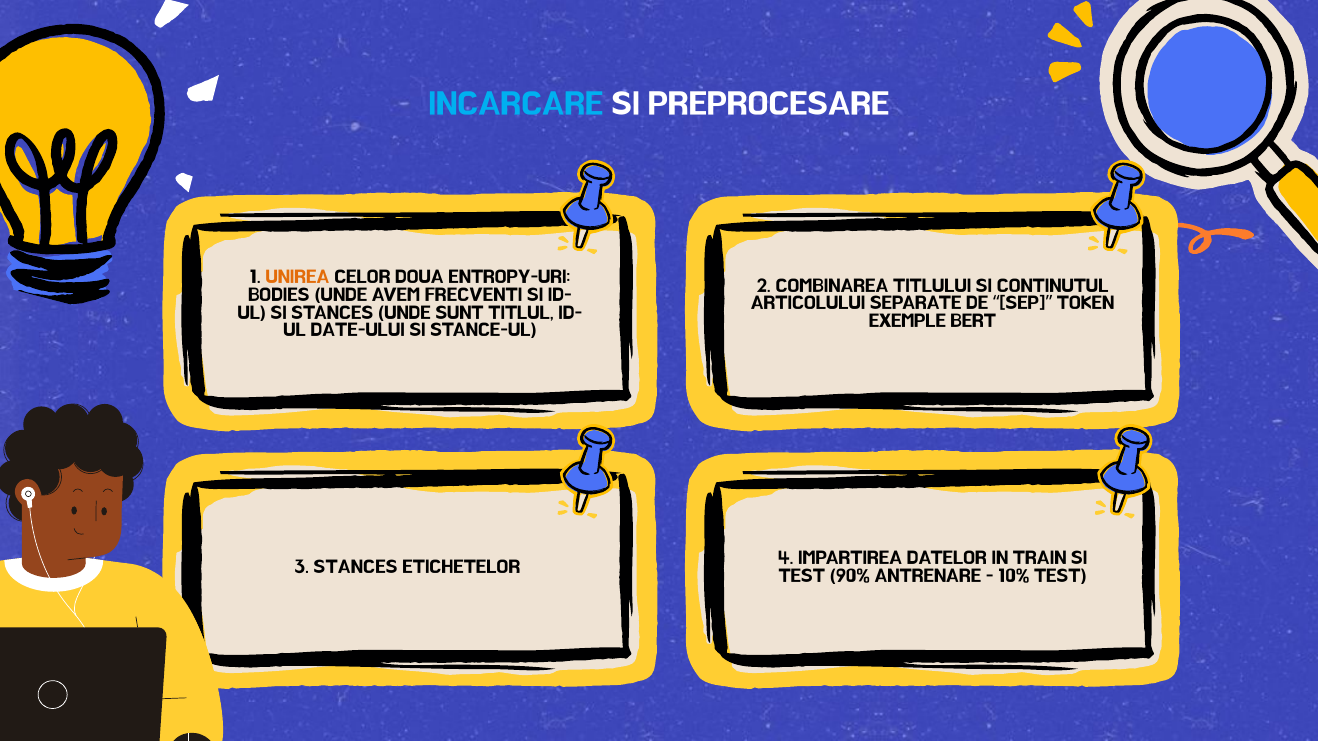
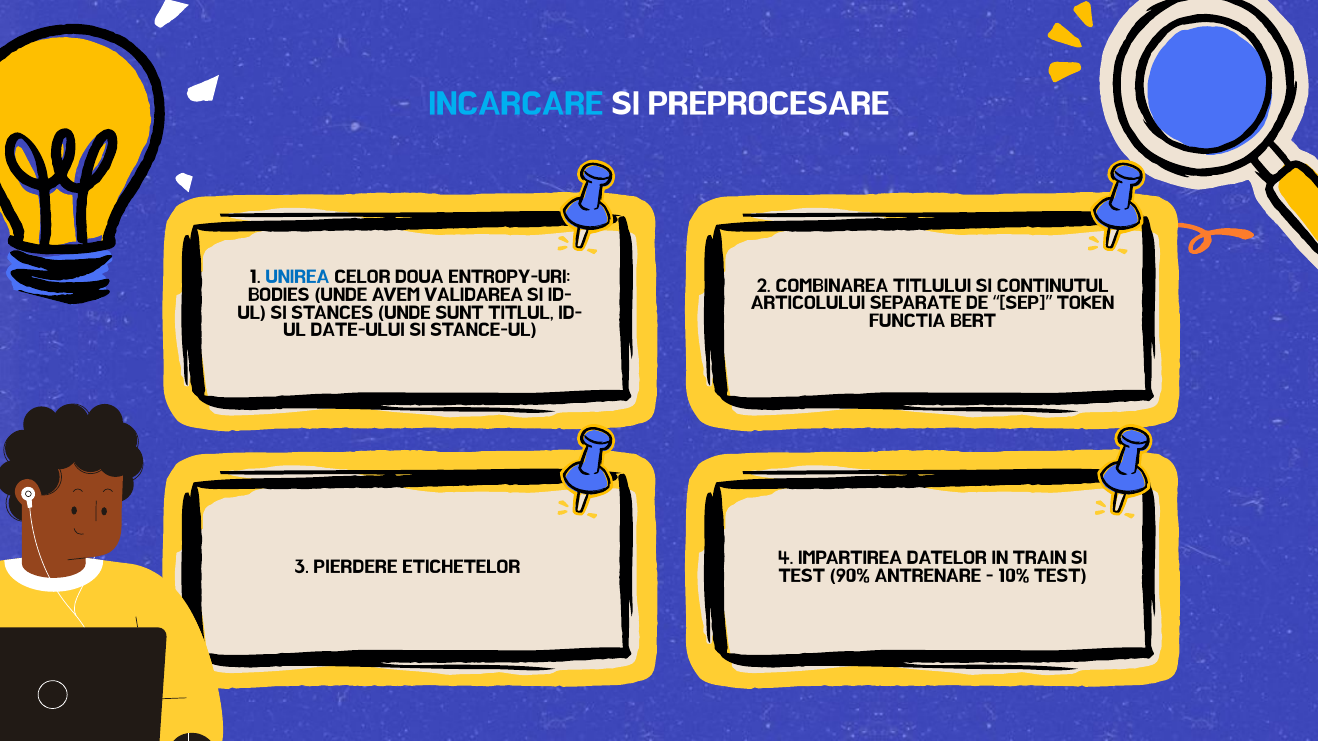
UNIREA colour: orange -> blue (298, 277)
FRECVENTI: FRECVENTI -> VALIDAREA (474, 294)
EXEMPLE: EXEMPLE -> FUNCTIA (907, 321)
3 STANCES: STANCES -> PIERDERE (356, 567)
